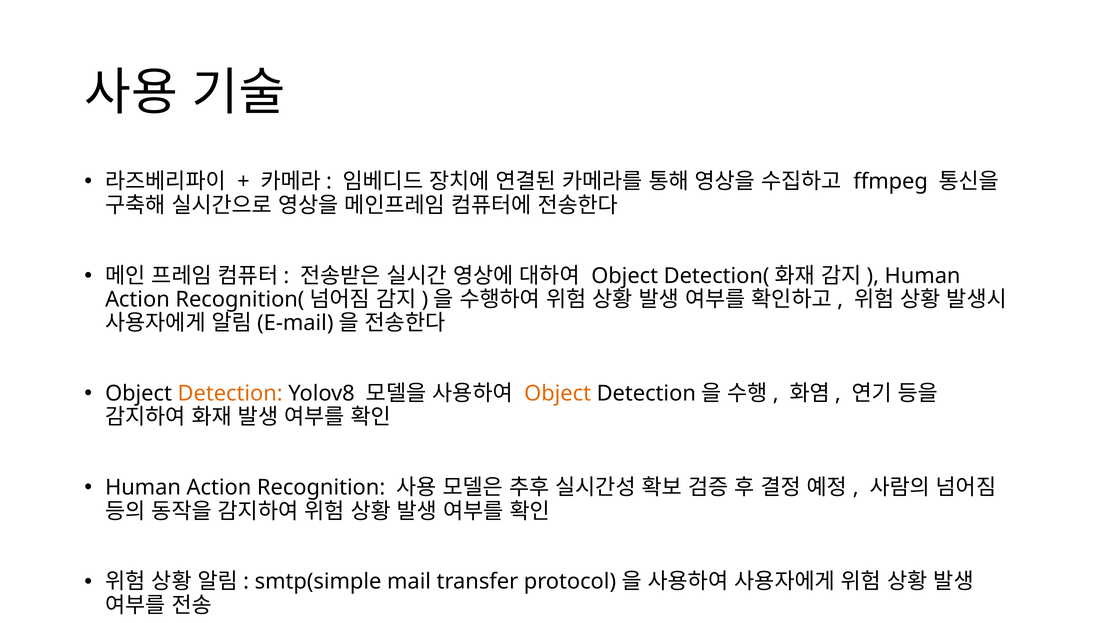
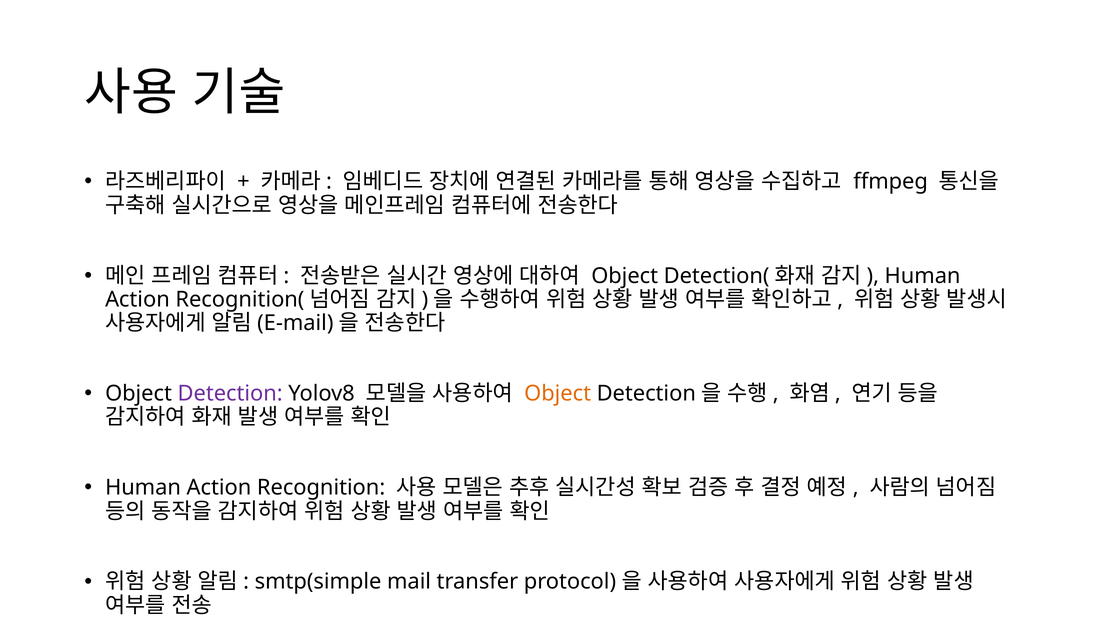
Detection colour: orange -> purple (230, 393)
